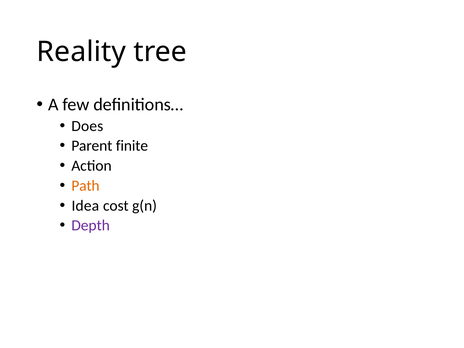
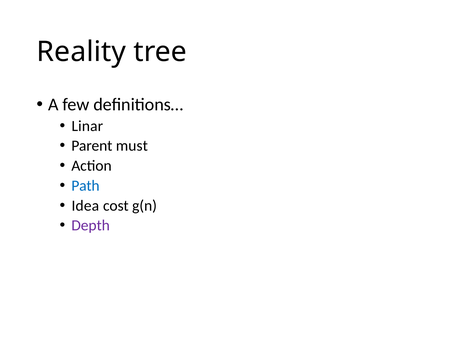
Does: Does -> Linar (87, 126)
finite: finite -> must (132, 146)
Path colour: orange -> blue (85, 186)
